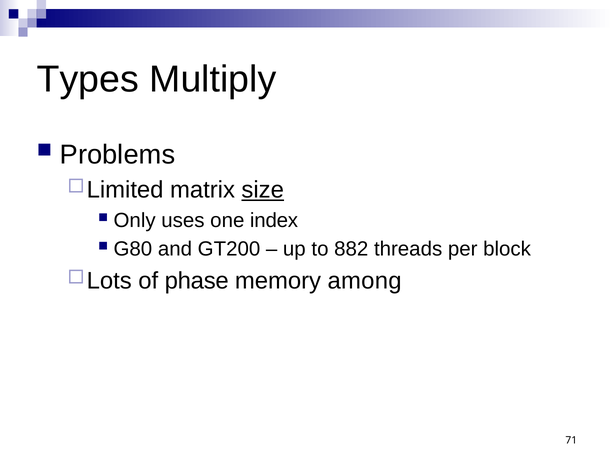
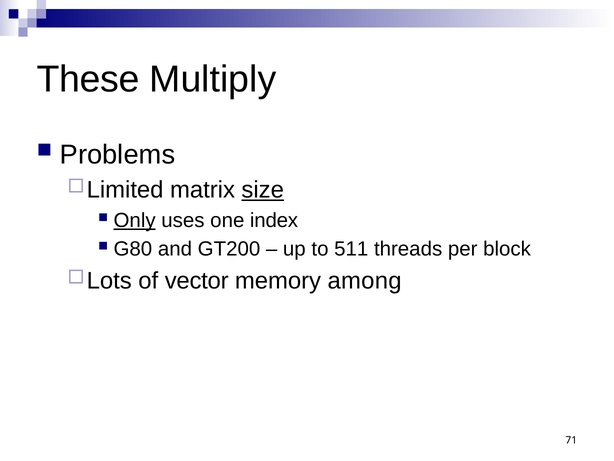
Types: Types -> These (88, 79)
Only underline: none -> present (135, 220)
882: 882 -> 511 (351, 249)
phase: phase -> vector (197, 280)
